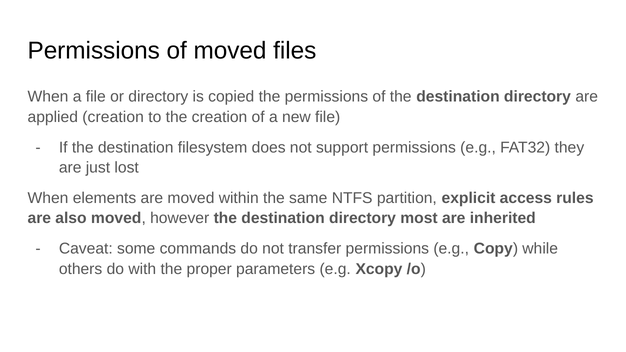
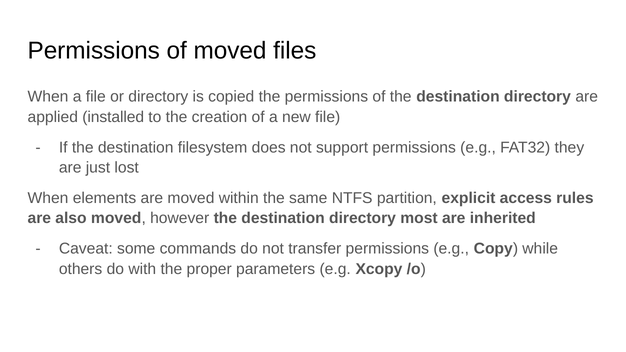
applied creation: creation -> installed (113, 117)
